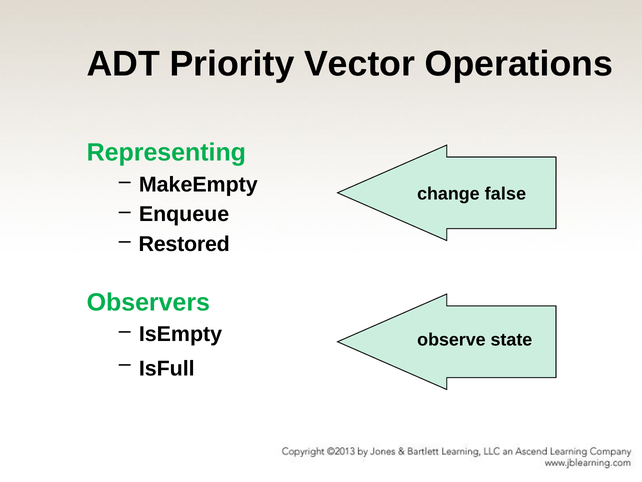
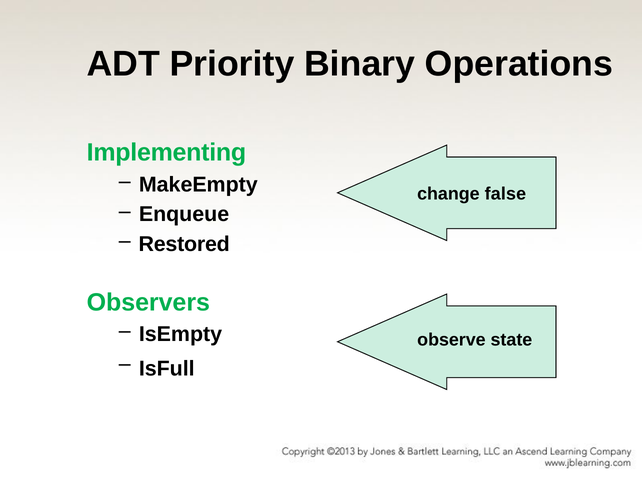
Vector: Vector -> Binary (360, 64)
Representing: Representing -> Implementing (166, 152)
